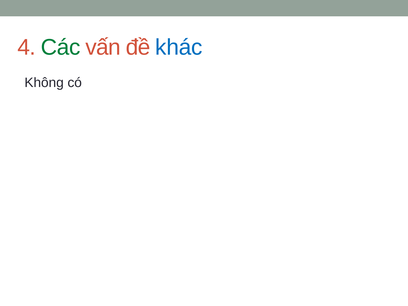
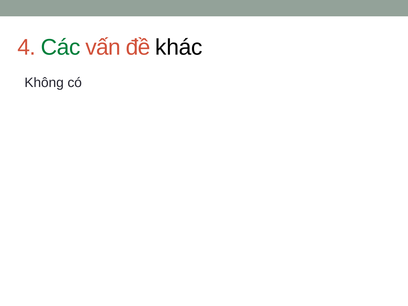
khác colour: blue -> black (179, 47)
